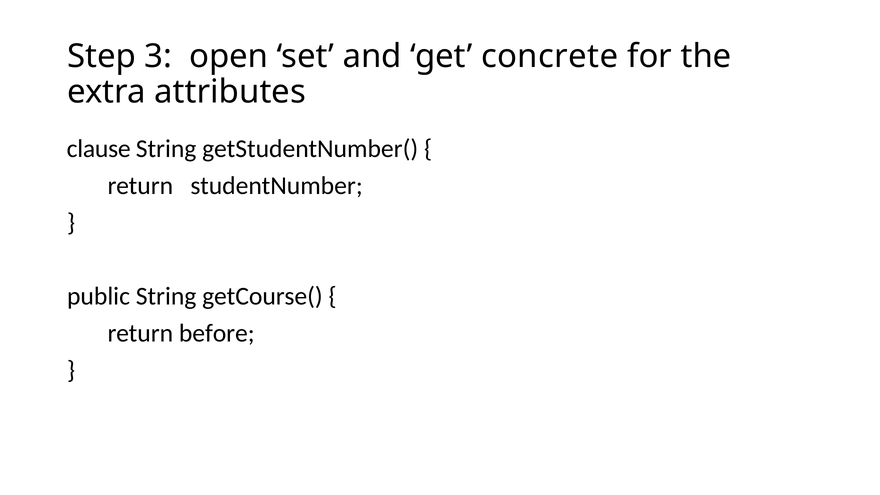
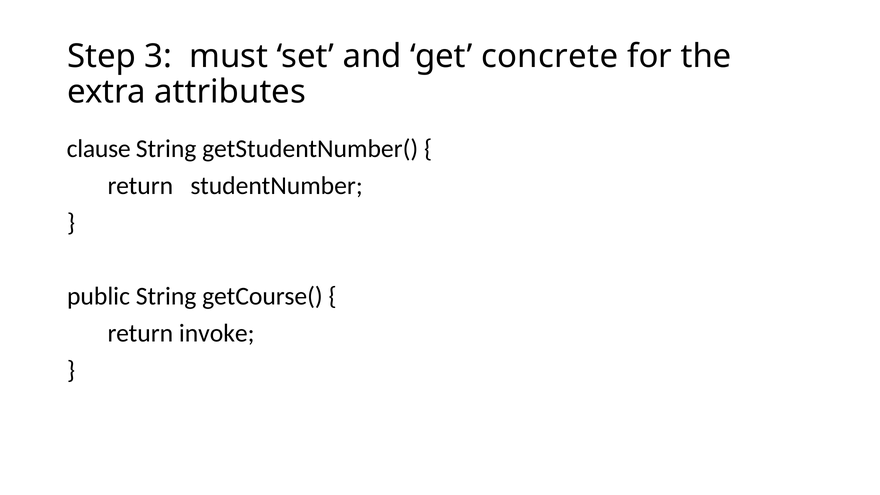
open: open -> must (229, 56)
before: before -> invoke (217, 333)
